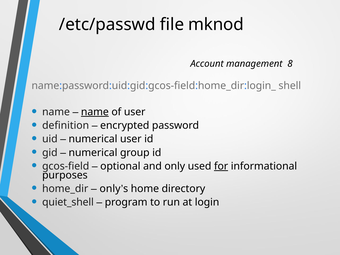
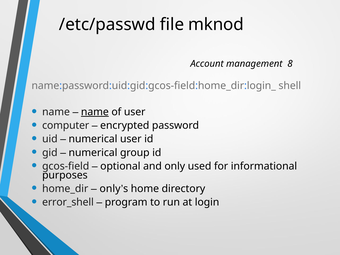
definition: definition -> computer (66, 126)
for underline: present -> none (221, 166)
quiet_shell: quiet_shell -> error_shell (68, 202)
